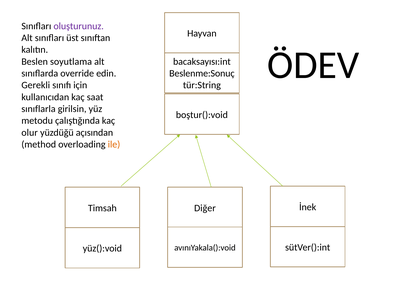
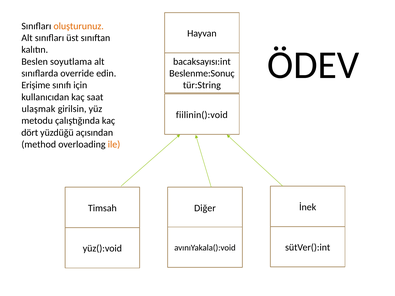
oluşturunuz colour: purple -> orange (79, 26)
Gerekli: Gerekli -> Erişime (36, 85)
sınıflarla: sınıflarla -> ulaşmak (38, 109)
boştur():void: boştur():void -> fiilinin():void (202, 115)
olur: olur -> dört (30, 133)
